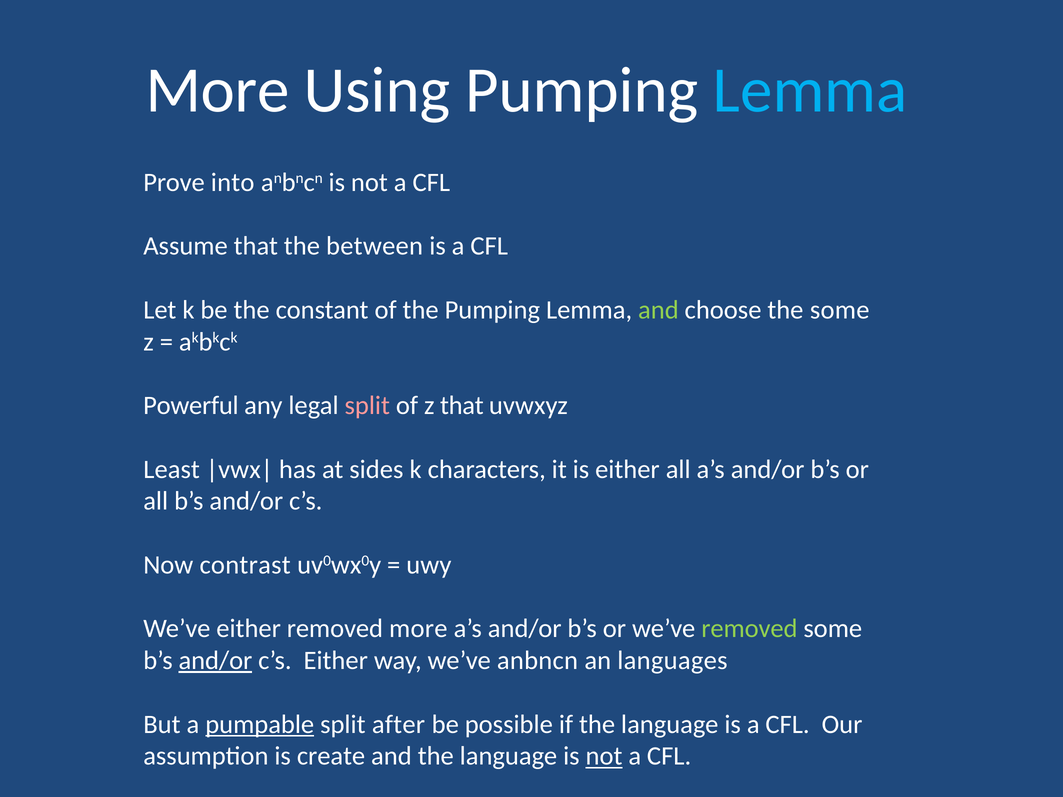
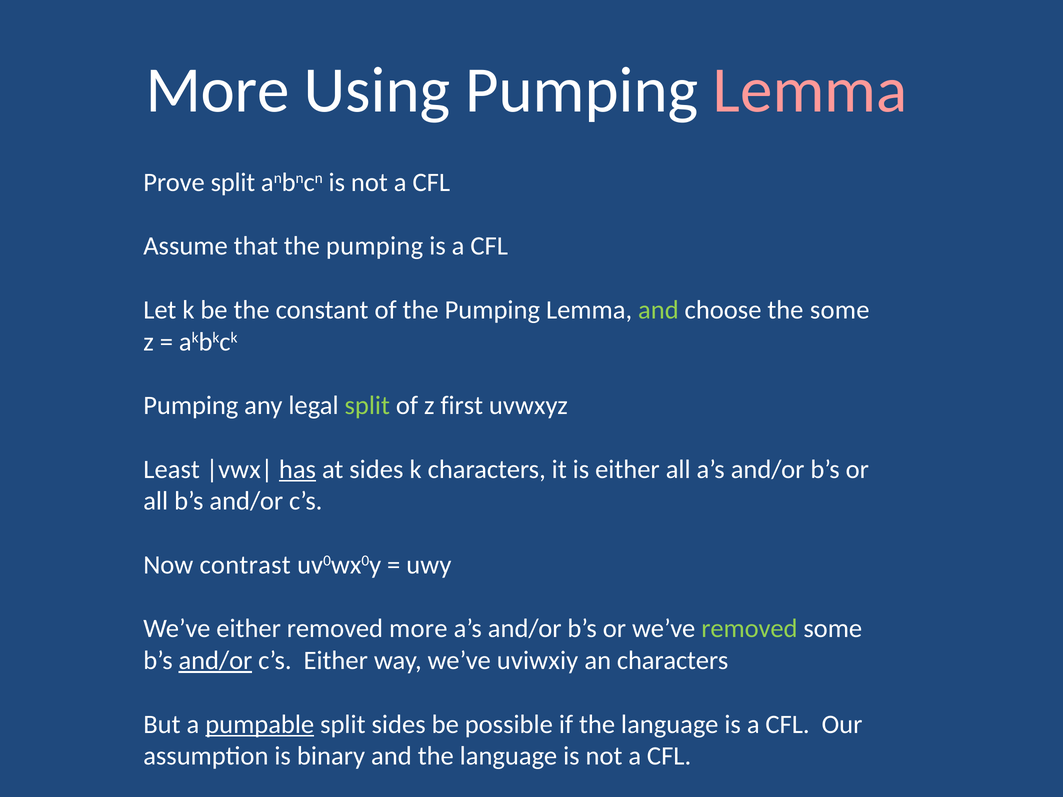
Lemma colour: light blue -> pink (810, 91)
Prove into: into -> split (233, 182)
that the between: between -> pumping (375, 246)
Powerful: Powerful -> Pumping (191, 406)
split colour: pink -> light green (367, 406)
z that: that -> first (462, 406)
has underline: none -> present (297, 469)
we’ve anbncn: anbncn -> uviwxiy (538, 661)
an languages: languages -> characters (673, 661)
split after: after -> sides (399, 725)
create: create -> binary (331, 756)
not underline: present -> none (604, 756)
